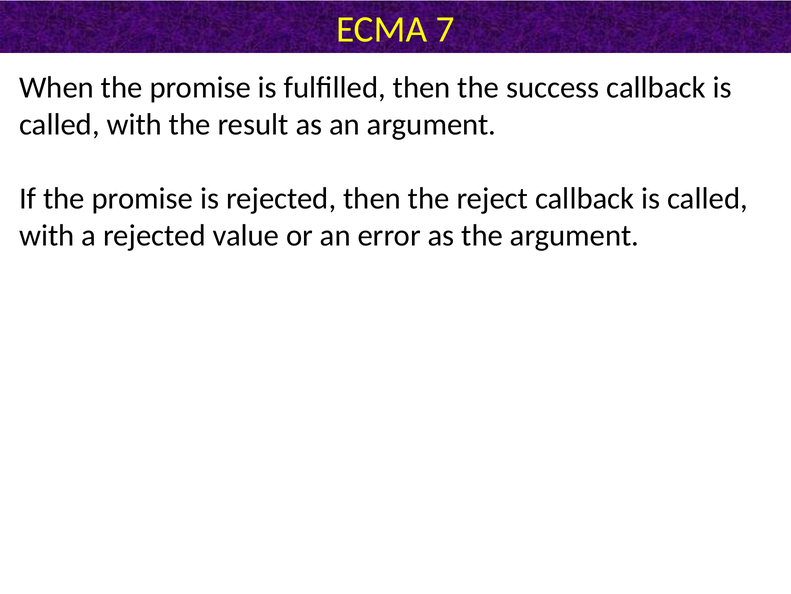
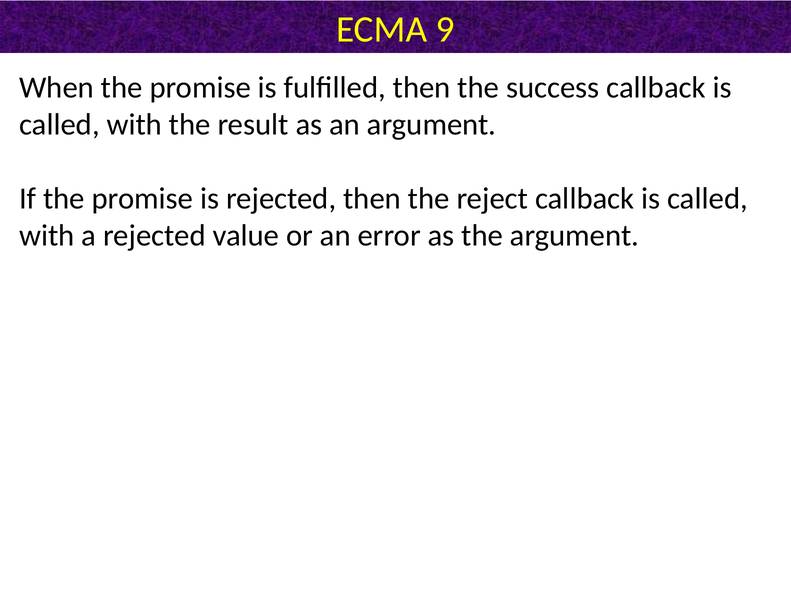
7: 7 -> 9 (445, 30)
